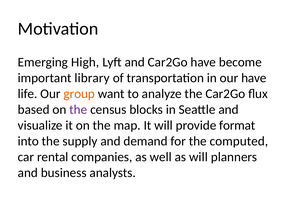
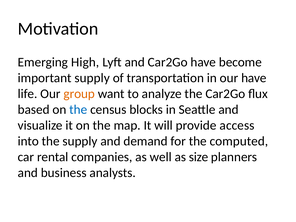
important library: library -> supply (92, 78)
the colour: purple -> blue (78, 110)
format: format -> access (237, 125)
as will: will -> size (199, 157)
